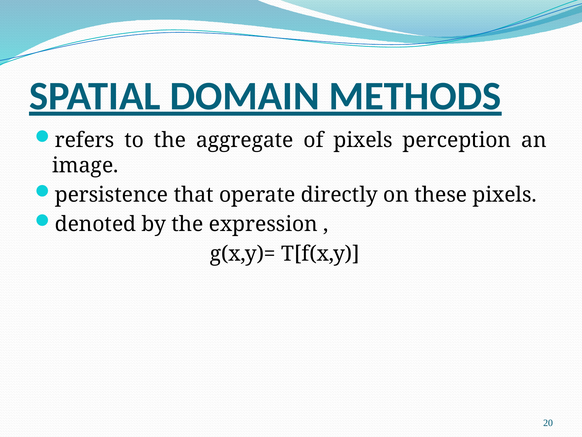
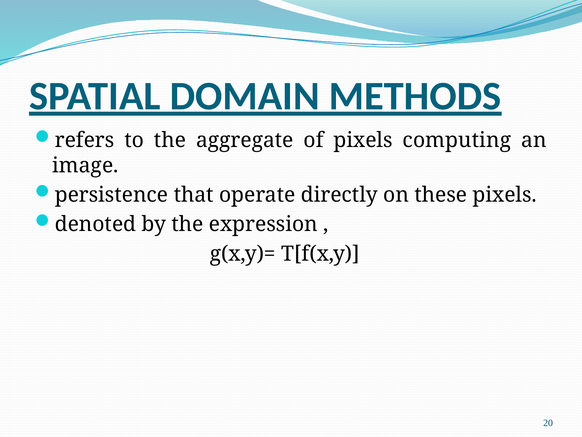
perception: perception -> computing (457, 140)
